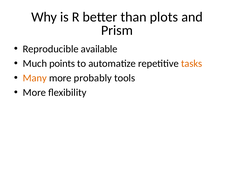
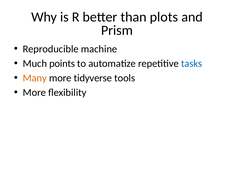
available: available -> machine (99, 49)
tasks colour: orange -> blue (192, 64)
probably: probably -> tidyverse (93, 78)
